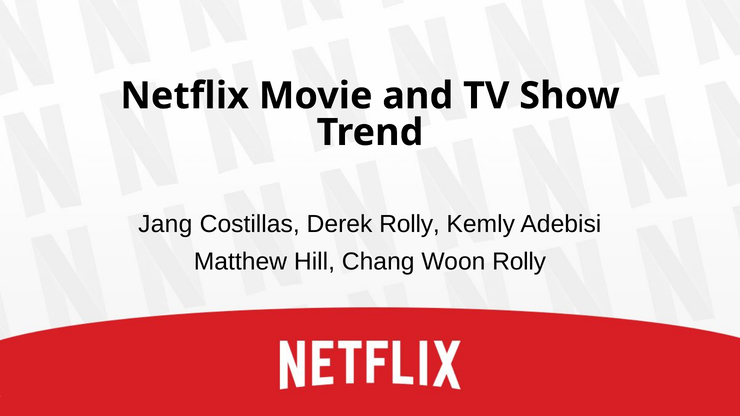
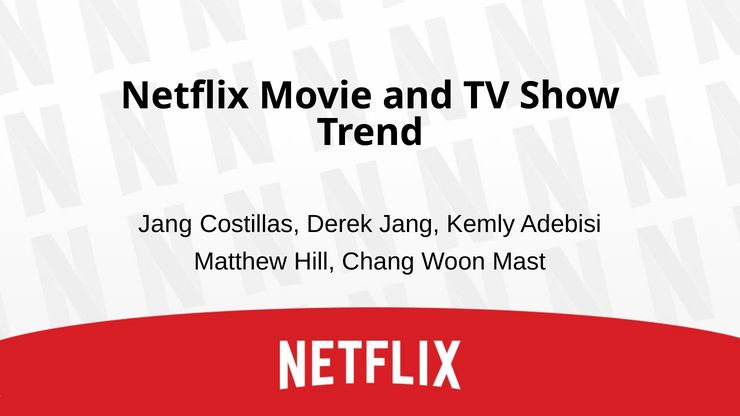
Derek Rolly: Rolly -> Jang (409, 224)
Woon Rolly: Rolly -> Mast (519, 262)
